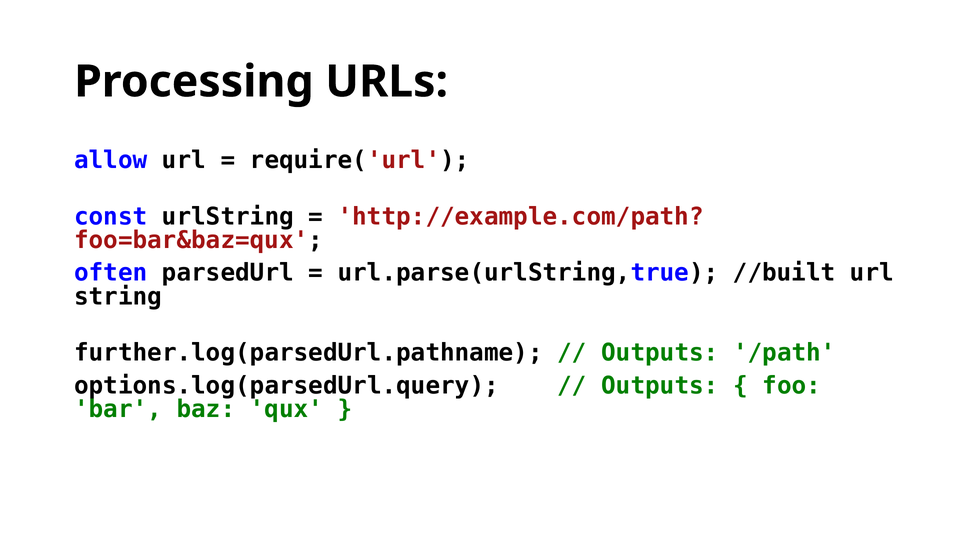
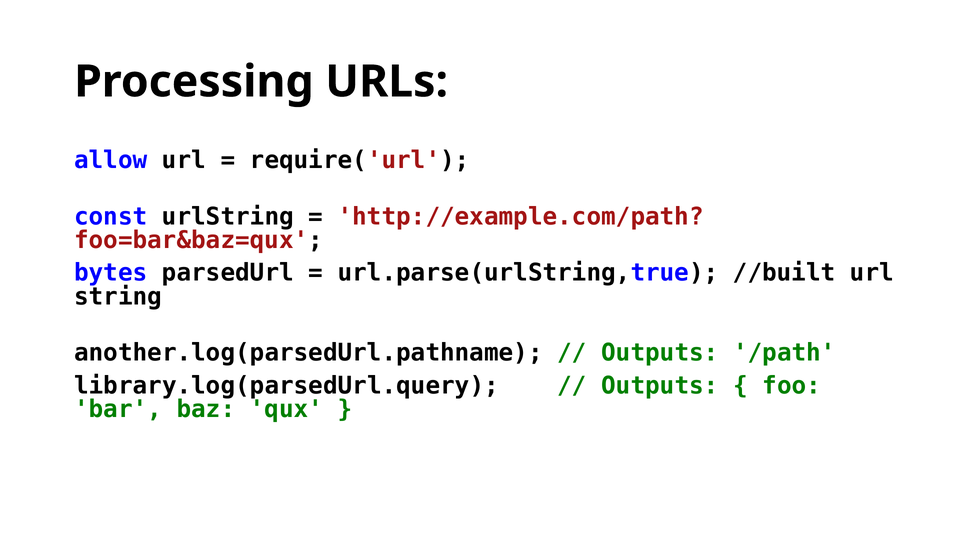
often: often -> bytes (111, 273)
further.log(parsedUrl.pathname: further.log(parsedUrl.pathname -> another.log(parsedUrl.pathname (308, 353)
options.log(parsedUrl.query: options.log(parsedUrl.query -> library.log(parsedUrl.query (286, 386)
